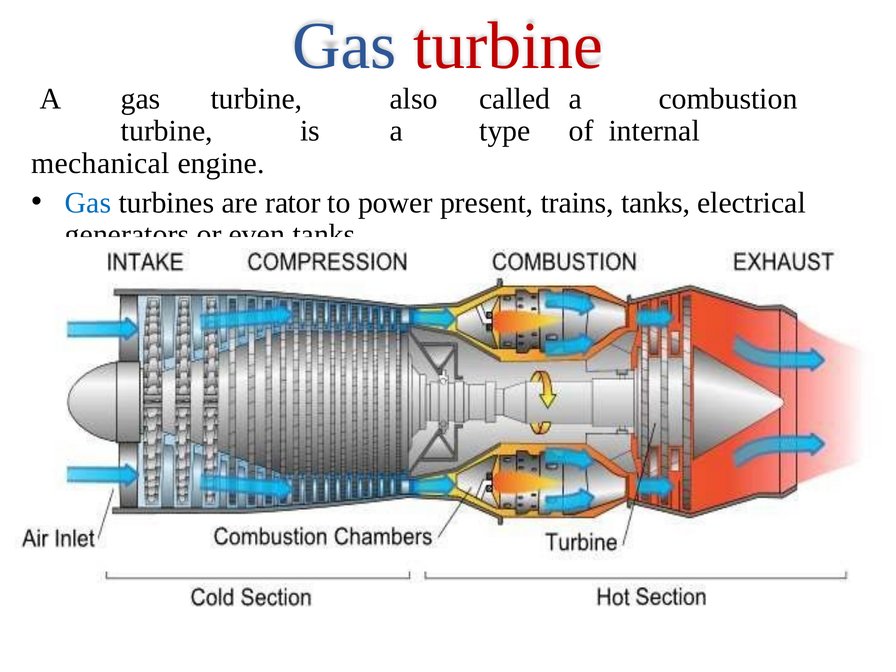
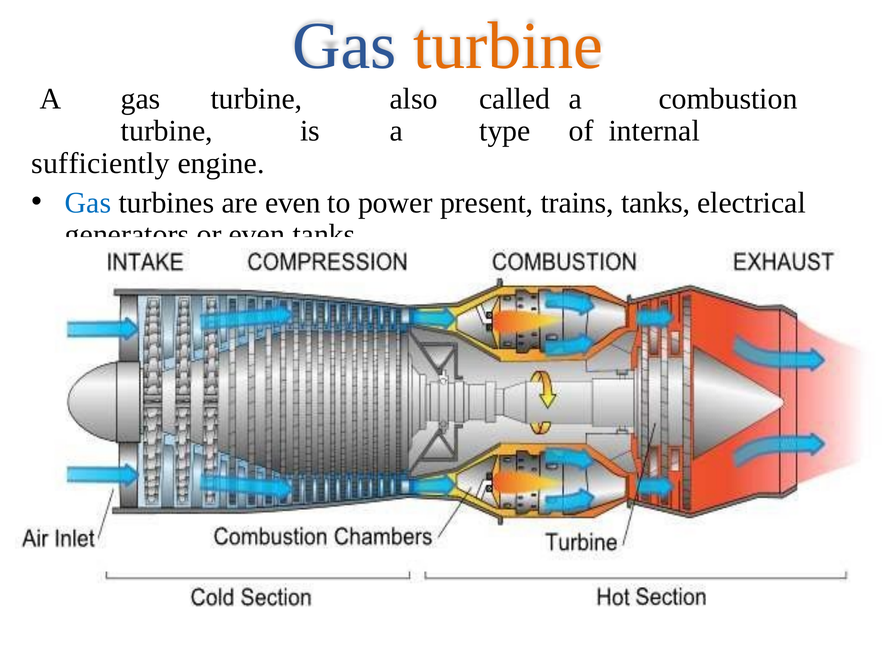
turbine colour: red -> orange (508, 46)
mechanical: mechanical -> sufficiently (101, 163)
are rator: rator -> even (293, 203)
